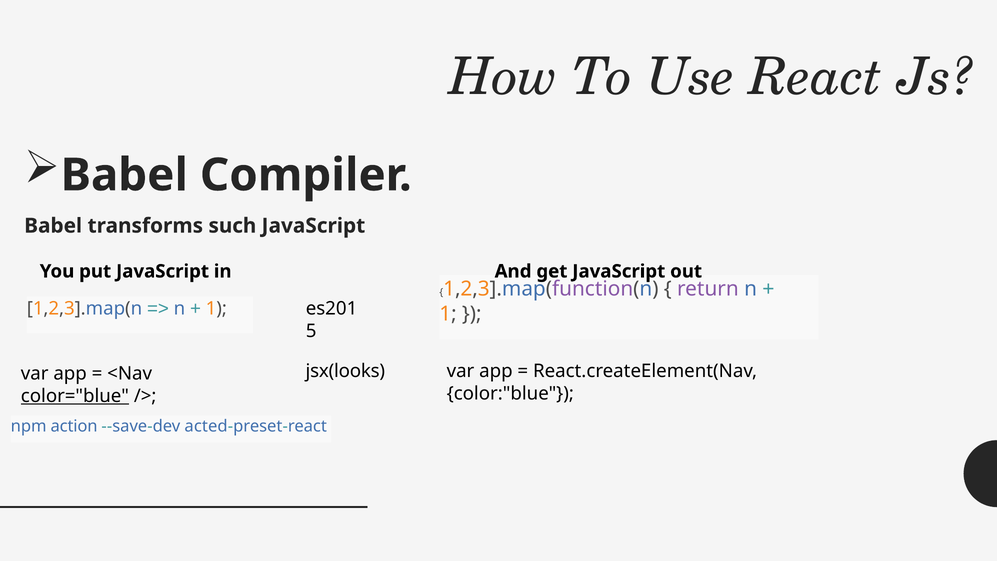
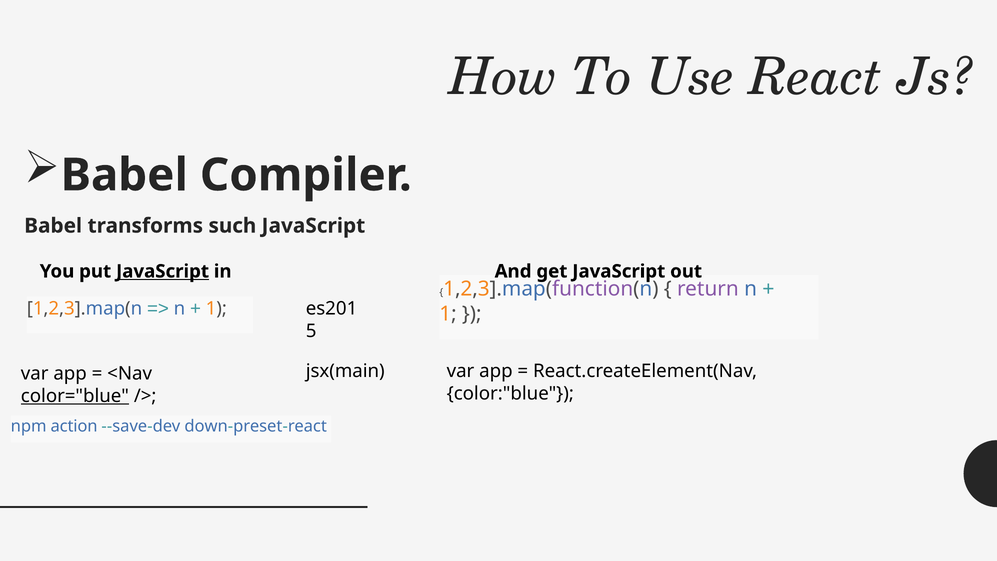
JavaScript underline: none -> present (163, 271)
jsx(looks: jsx(looks -> jsx(main (345, 371)
acted: acted -> down (206, 426)
